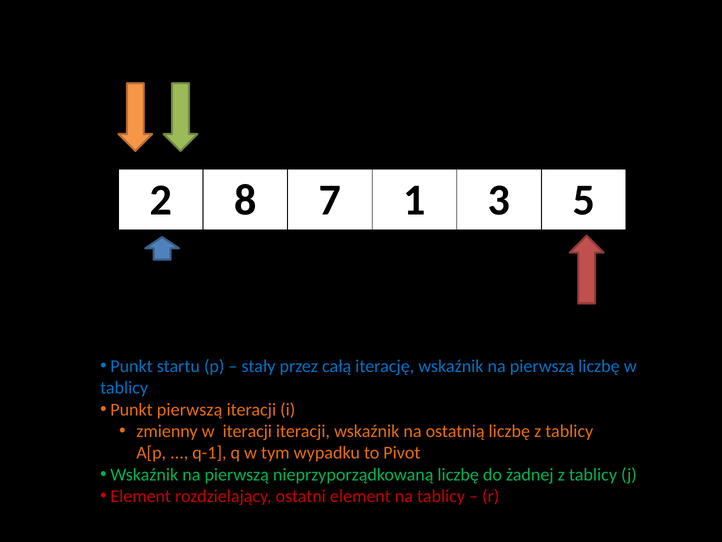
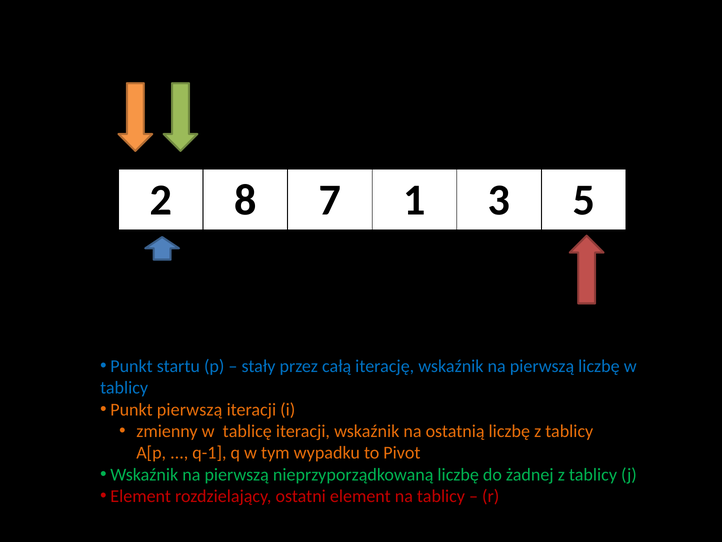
w iteracji: iteracji -> tablicę (247, 431)
